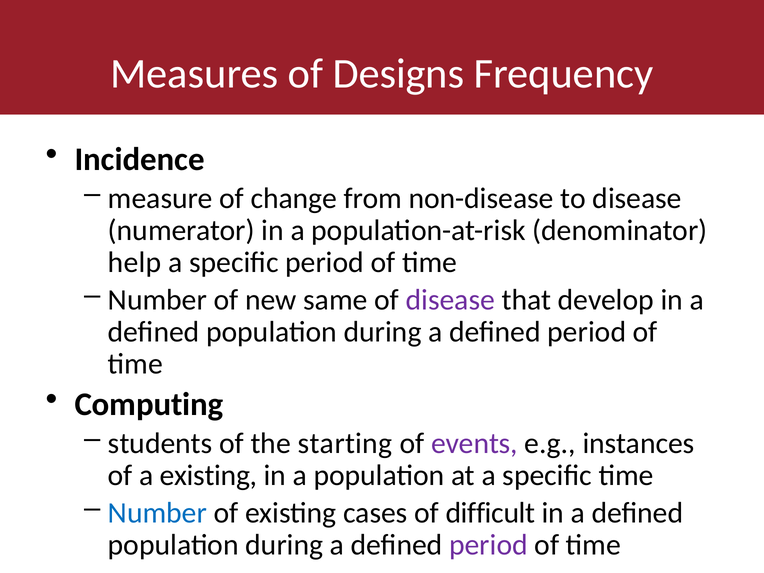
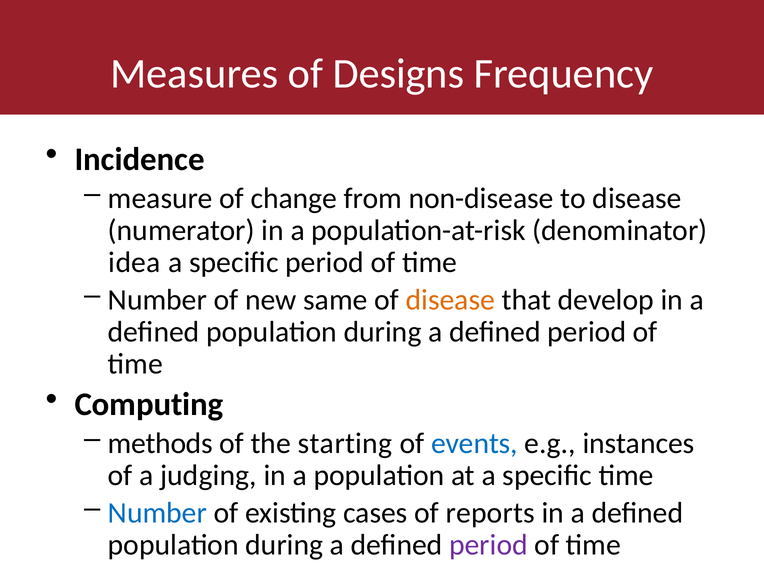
help: help -> idea (135, 263)
disease colour: purple -> orange (450, 300)
students: students -> methods (160, 443)
events colour: purple -> blue (474, 443)
a existing: existing -> judging (208, 475)
difficult: difficult -> reports (490, 513)
